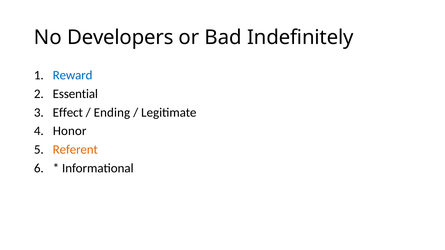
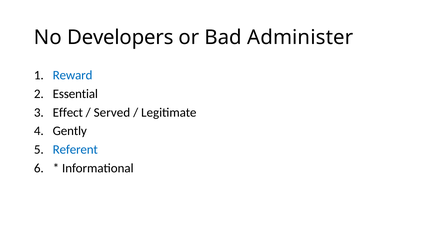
Indefinitely: Indefinitely -> Administer (300, 37)
Ending: Ending -> Served (112, 113)
Honor: Honor -> Gently (70, 131)
Referent colour: orange -> blue (75, 150)
